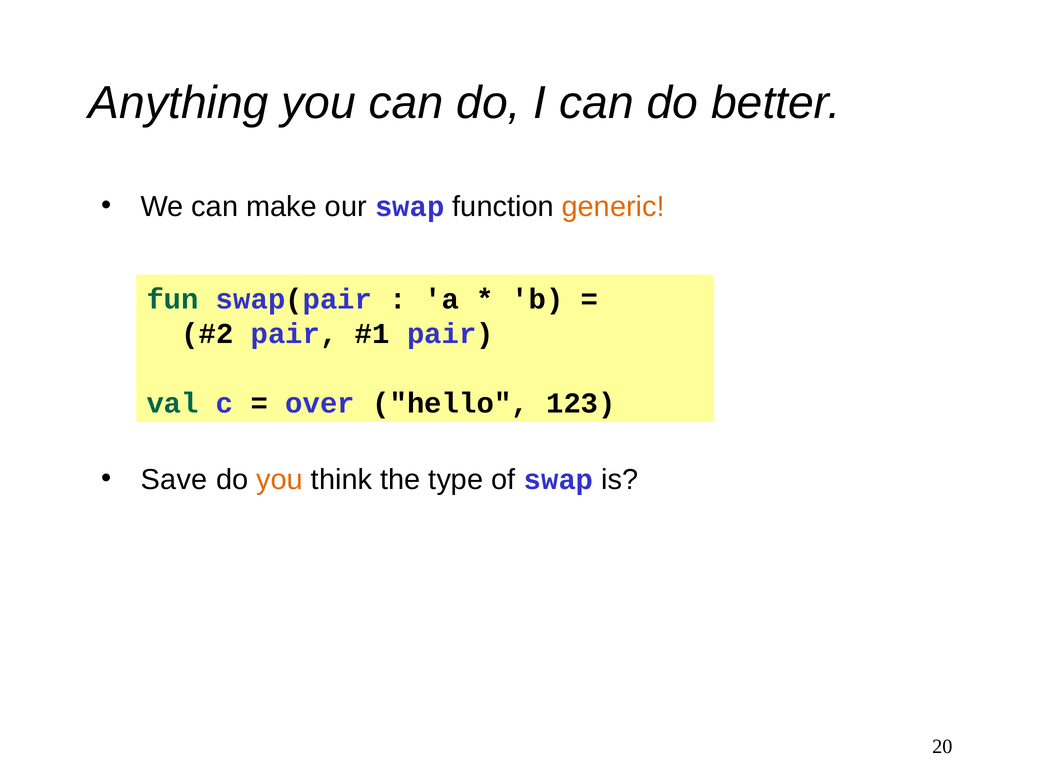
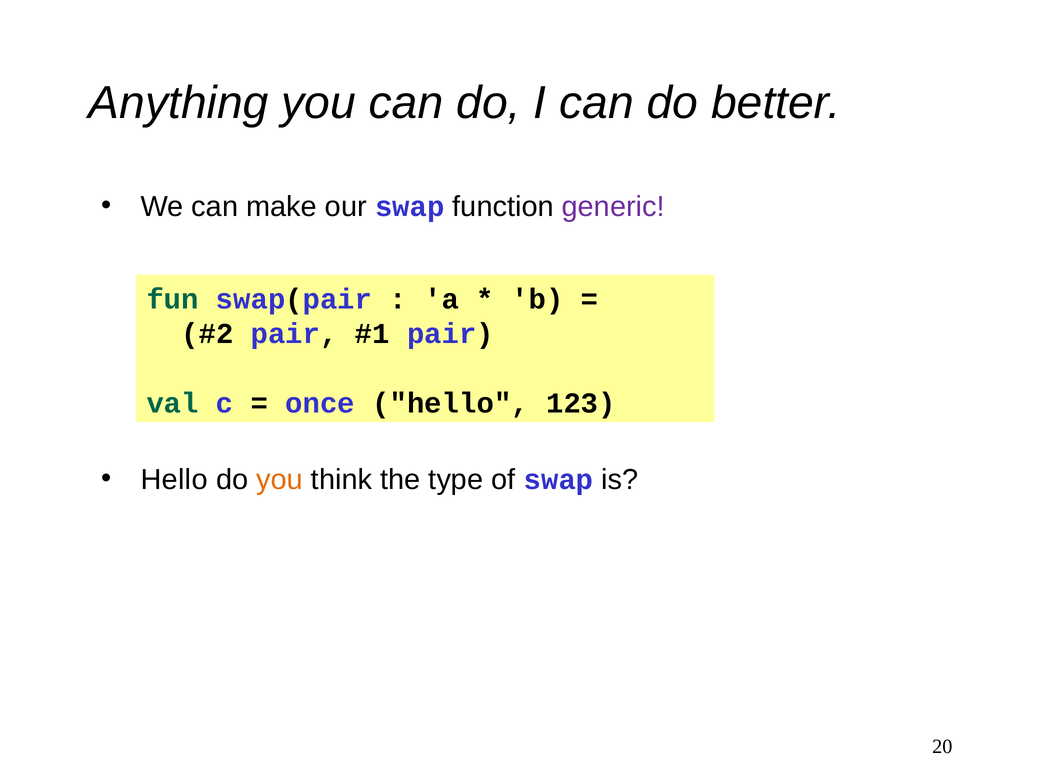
generic colour: orange -> purple (613, 207)
over: over -> once (320, 404)
Save: Save -> Hello (174, 480)
